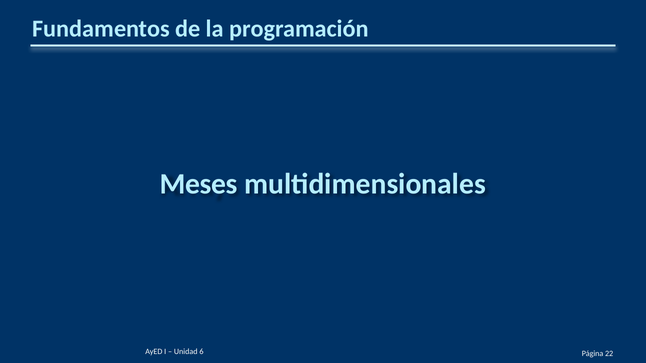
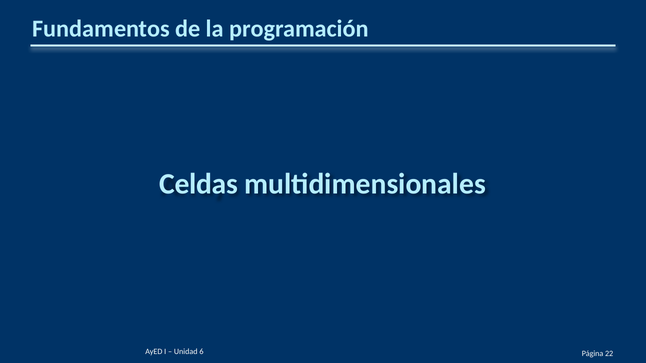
Meses: Meses -> Celdas (199, 184)
